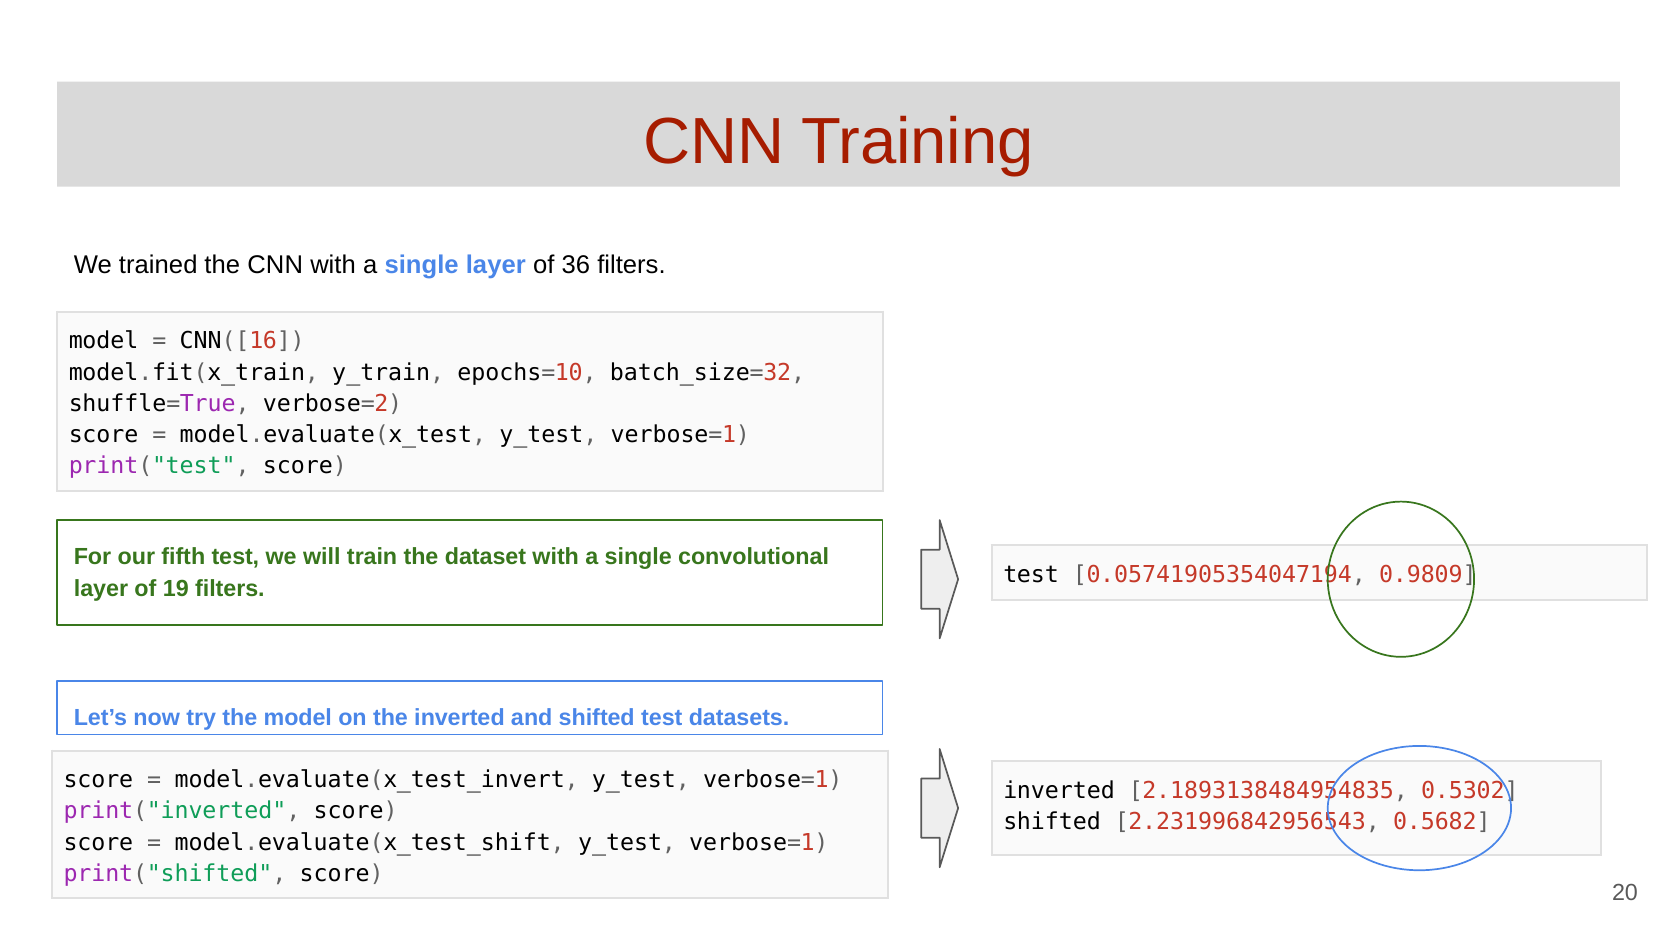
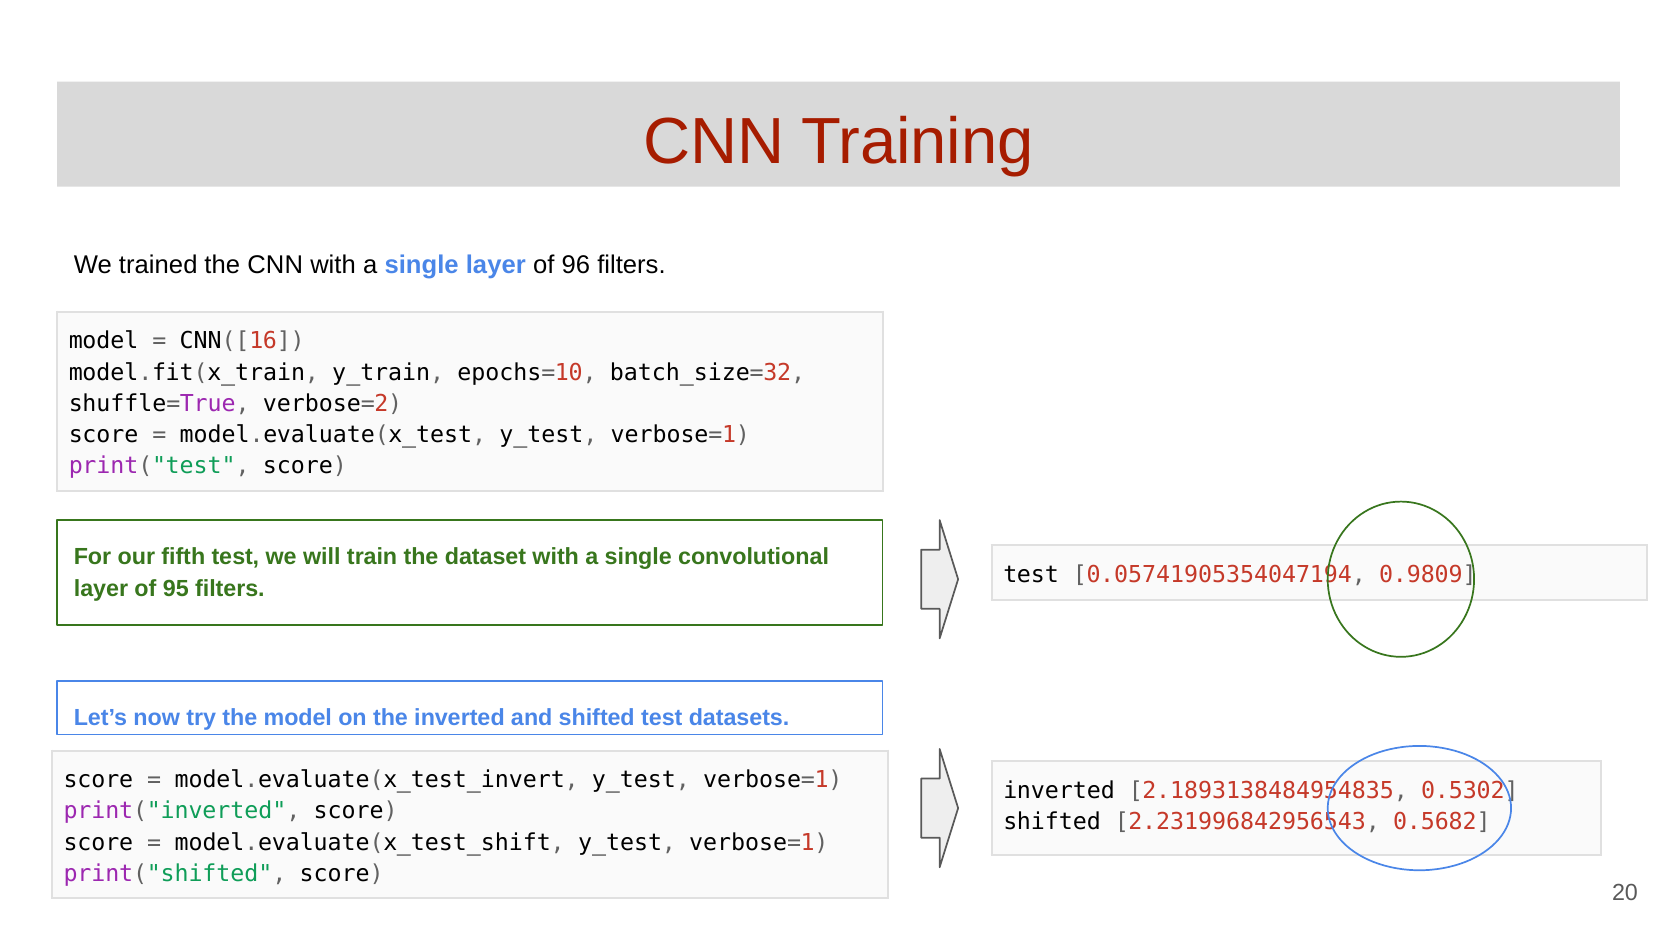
36: 36 -> 96 (576, 265)
19: 19 -> 95 (176, 589)
